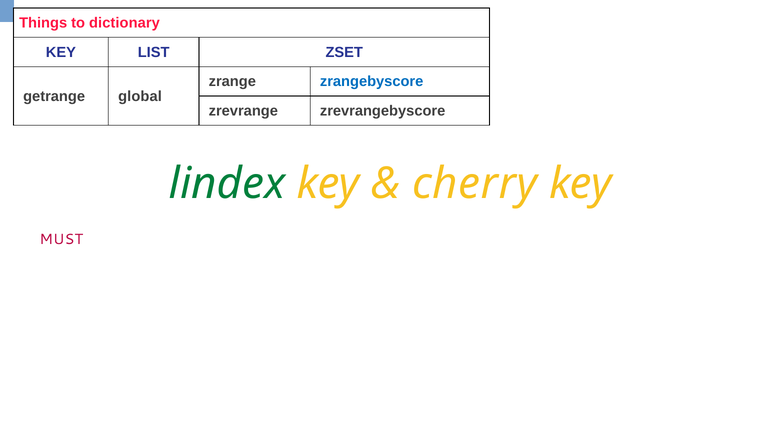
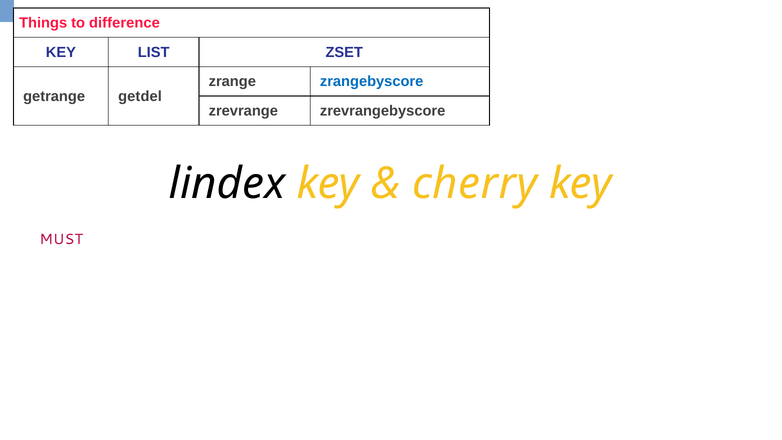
dictionary: dictionary -> difference (124, 23)
global: global -> getdel (140, 96)
lindex colour: green -> black (227, 184)
